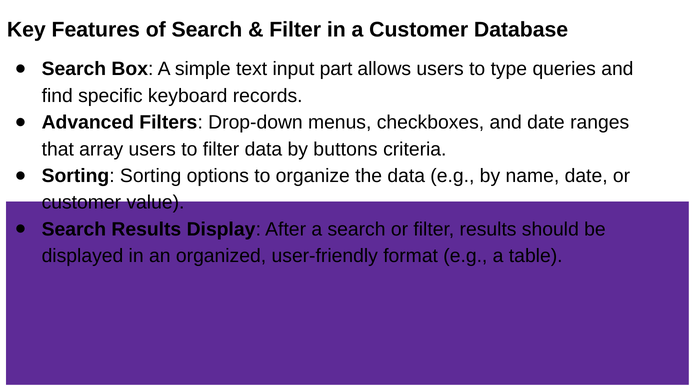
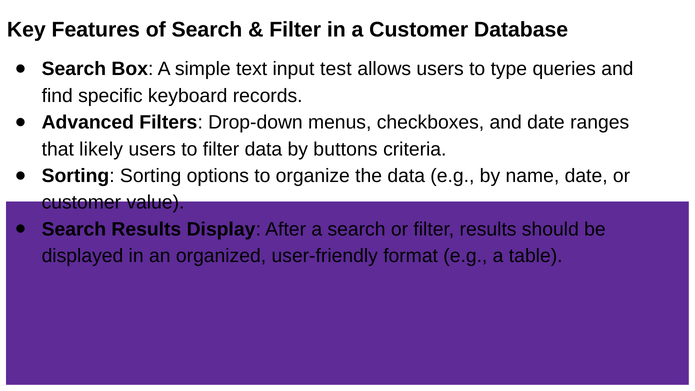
part: part -> test (336, 69)
array: array -> likely (101, 149)
